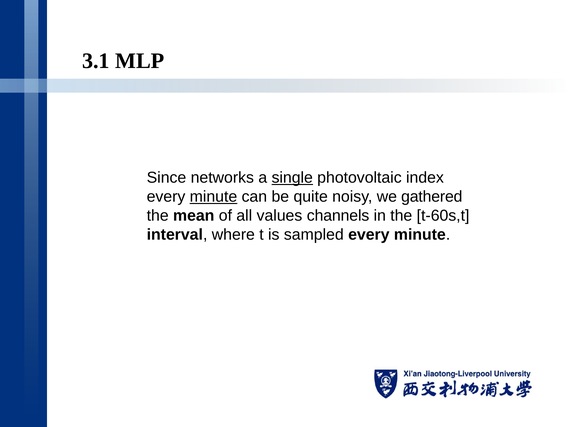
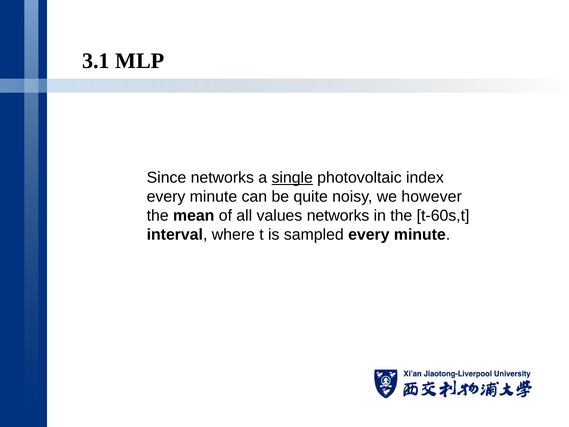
minute underline: present -> none (213, 196)
gathered: gathered -> however (432, 196)
values channels: channels -> networks (338, 215)
